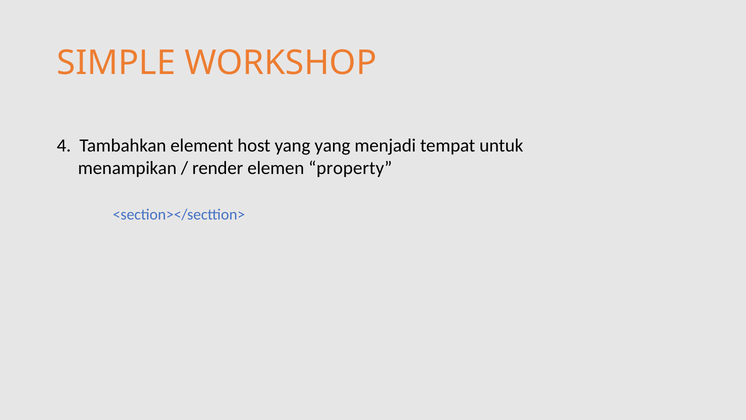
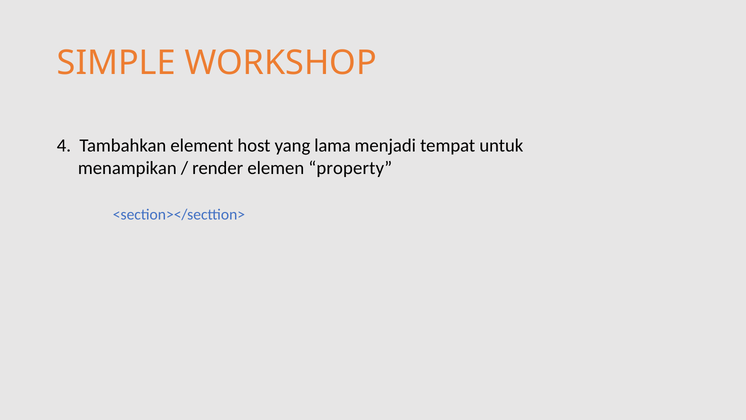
yang yang: yang -> lama (333, 146)
